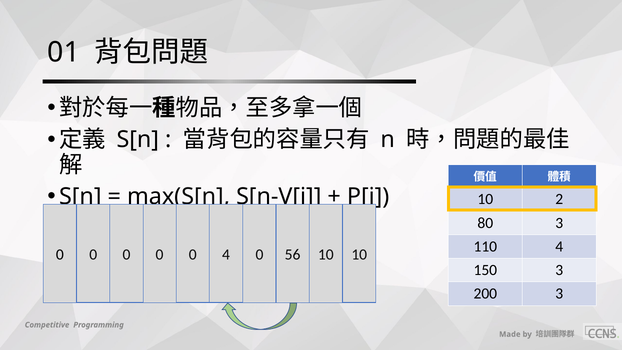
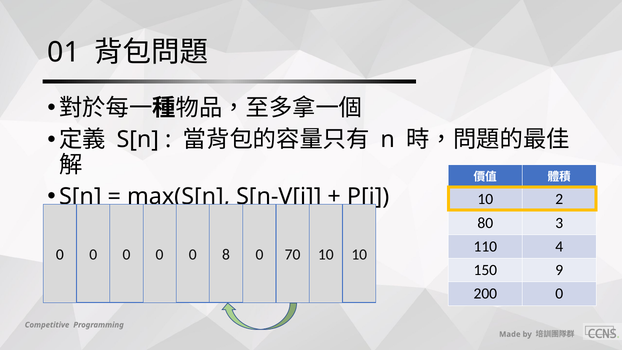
0 4: 4 -> 8 (226, 254)
56: 56 -> 70 (293, 254)
150 3: 3 -> 9 (559, 270)
200 3: 3 -> 0 (559, 294)
